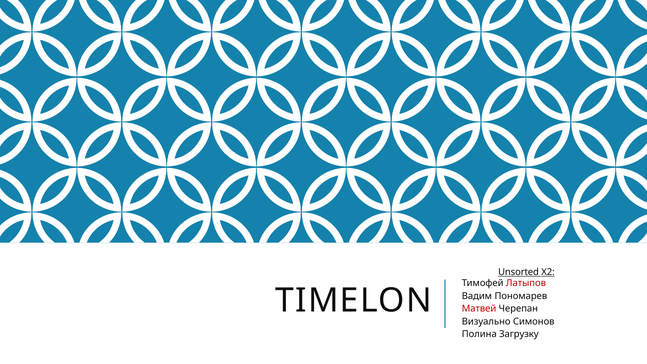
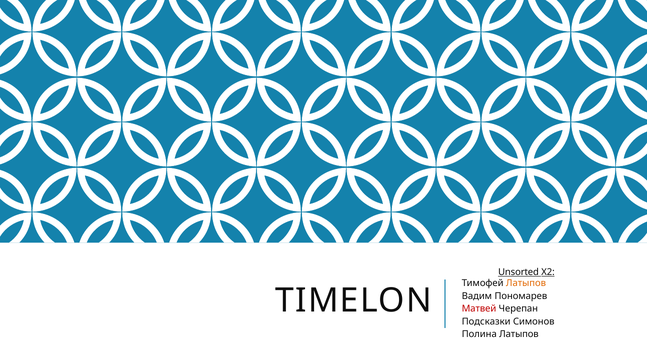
Латыпов colour: red -> orange (526, 283)
Визуально: Визуально -> Подсказки (486, 321)
Полина Загрузку: Загрузку -> Латыпов (519, 334)
